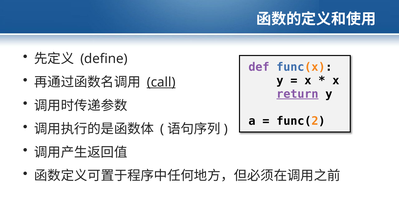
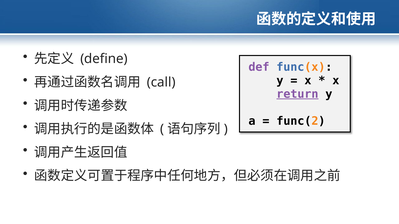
call underline: present -> none (161, 82)
